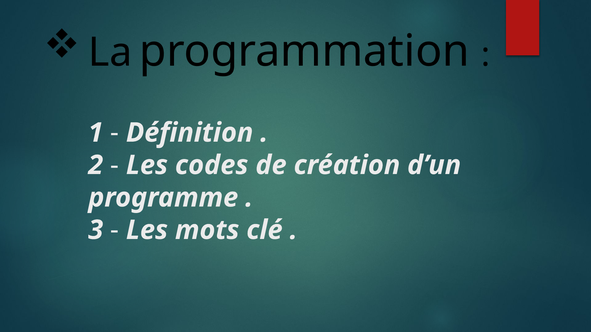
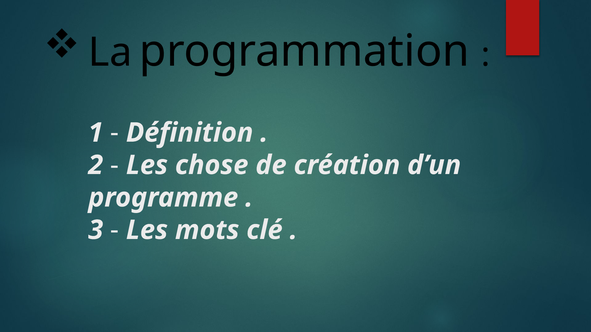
codes: codes -> chose (212, 165)
